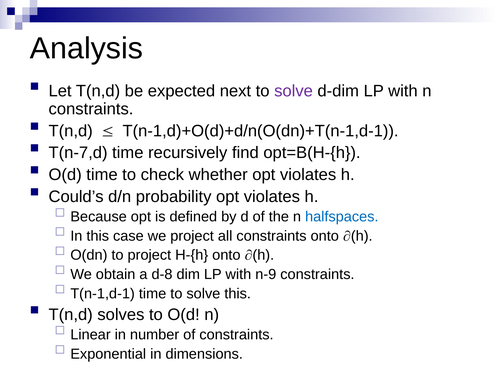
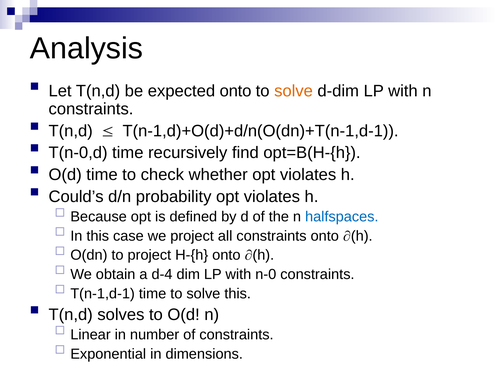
expected next: next -> onto (236, 91)
solve colour: purple -> orange (294, 91)
T(n-7,d: T(n-7,d -> T(n-0,d (78, 153)
d-8: d-8 -> d-4 (162, 274)
n-9: n-9 -> n-0 (266, 274)
